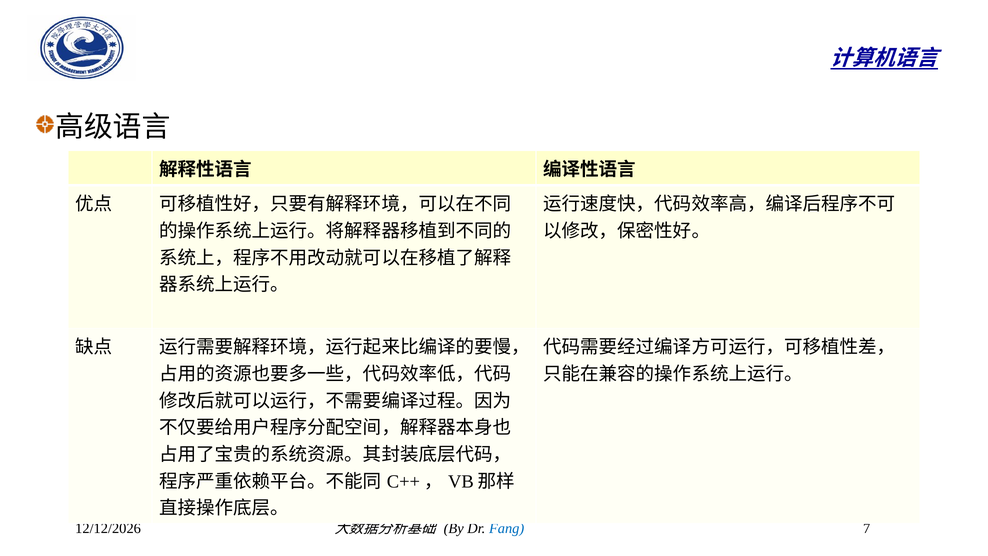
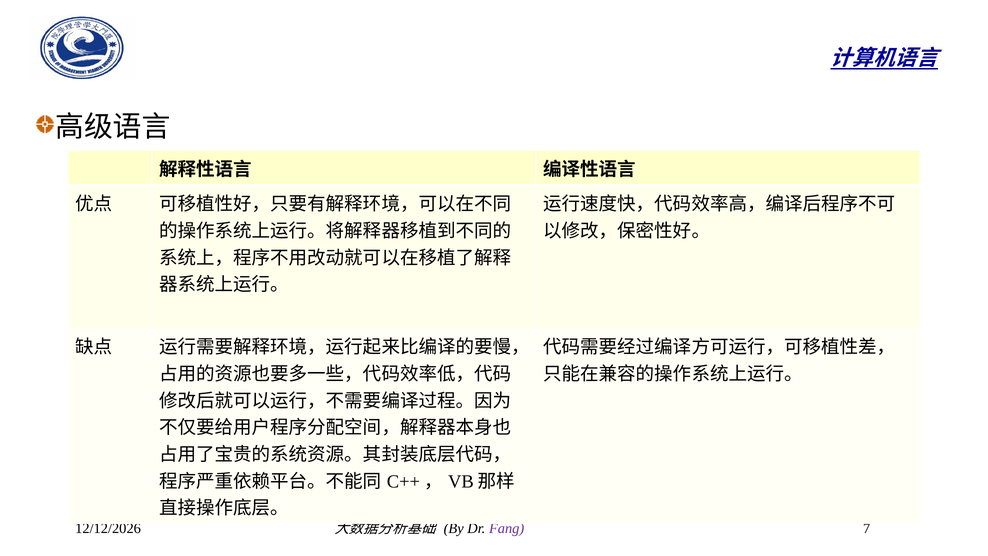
Fang colour: blue -> purple (507, 528)
